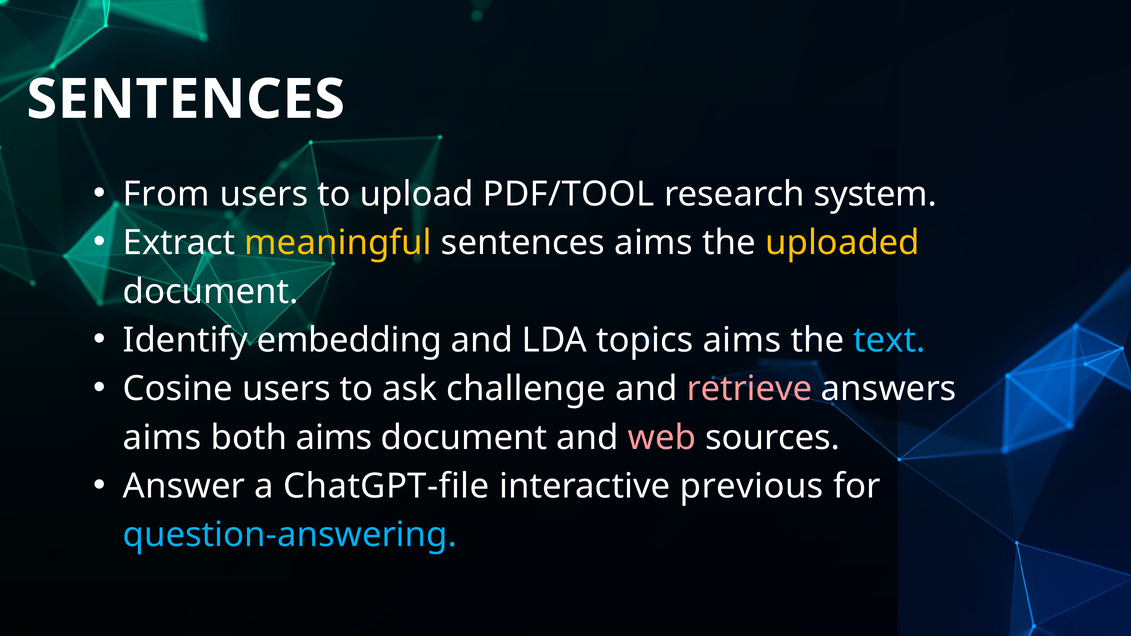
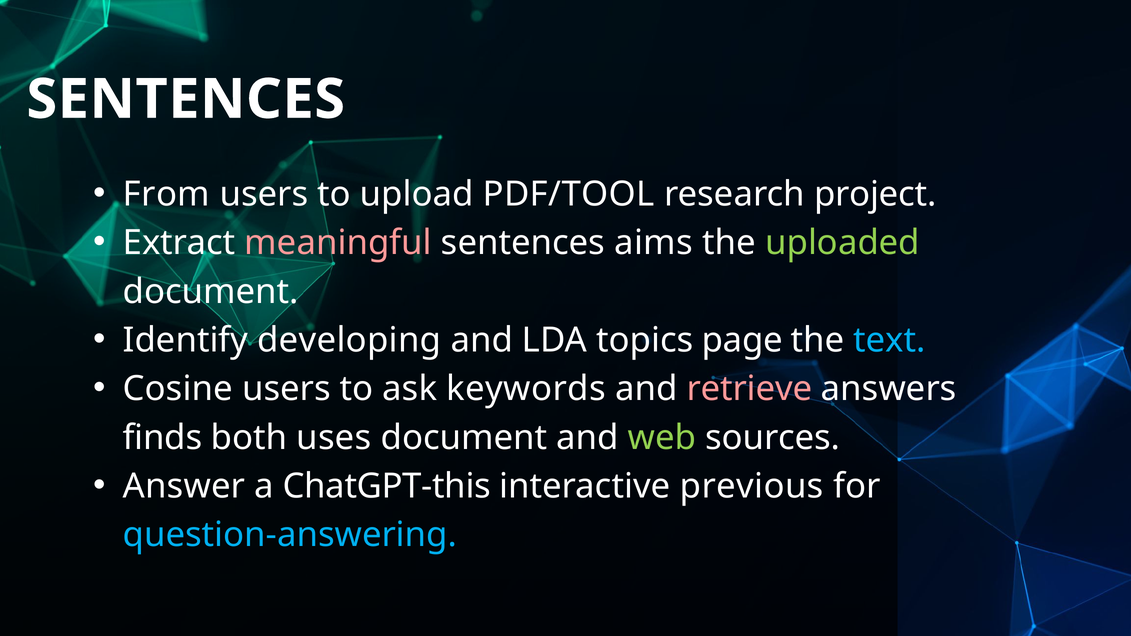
system: system -> project (875, 194)
meaningful colour: yellow -> pink (338, 243)
uploaded colour: yellow -> light green (843, 243)
embedding: embedding -> developing (349, 340)
topics aims: aims -> page (742, 340)
challenge: challenge -> keywords (526, 389)
aims: aims -> finds (162, 438)
both aims: aims -> uses (334, 438)
web colour: pink -> light green (662, 438)
ChatGPT-file: ChatGPT-file -> ChatGPT-this (387, 486)
